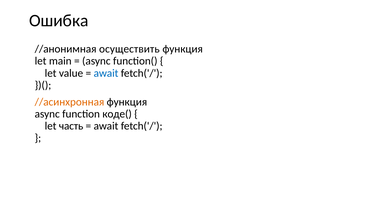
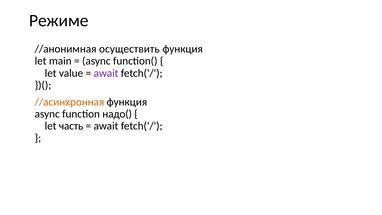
Ошибка: Ошибка -> Режиме (59, 21)
await colour: blue -> purple (106, 73)
коде(: коде( -> надо( (117, 114)
